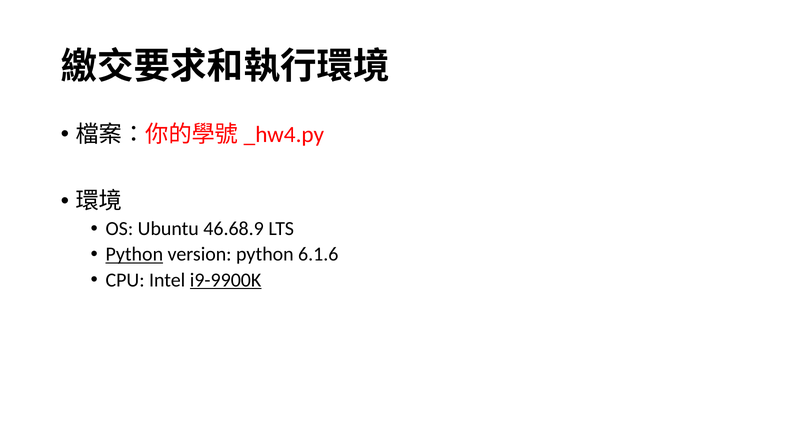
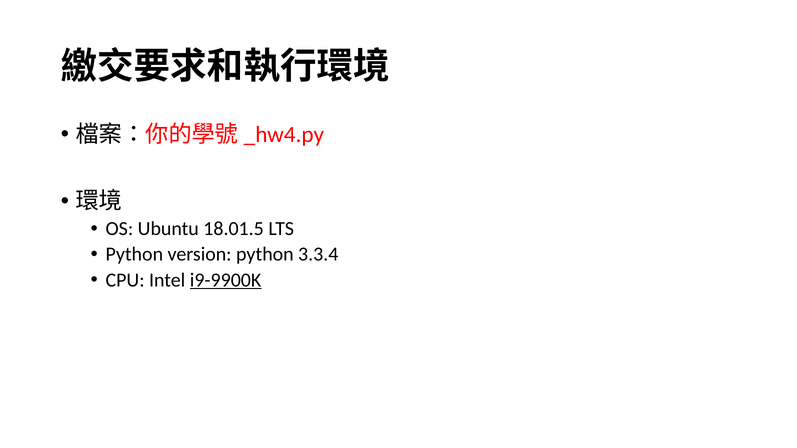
46.68.9: 46.68.9 -> 18.01.5 (234, 229)
Python underline: present -> none (134, 255)
6.1.6: 6.1.6 -> 3.3.4 (318, 255)
